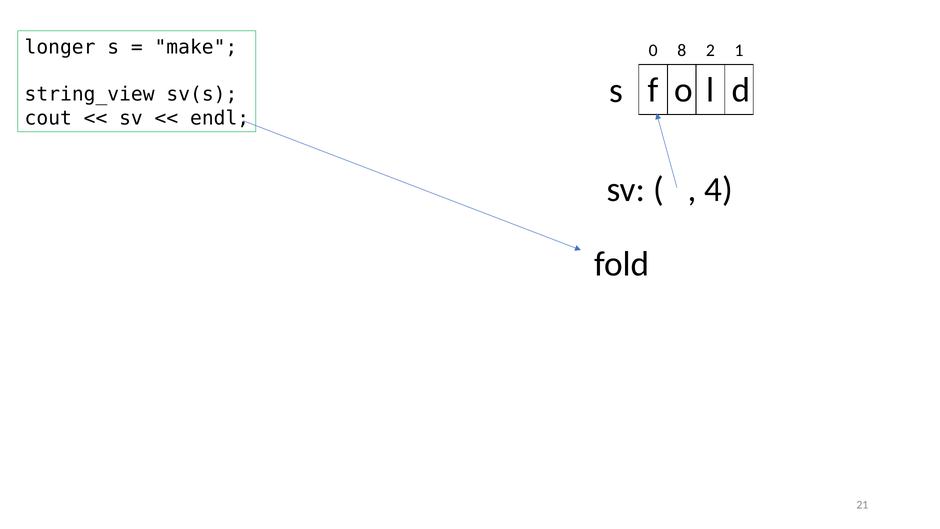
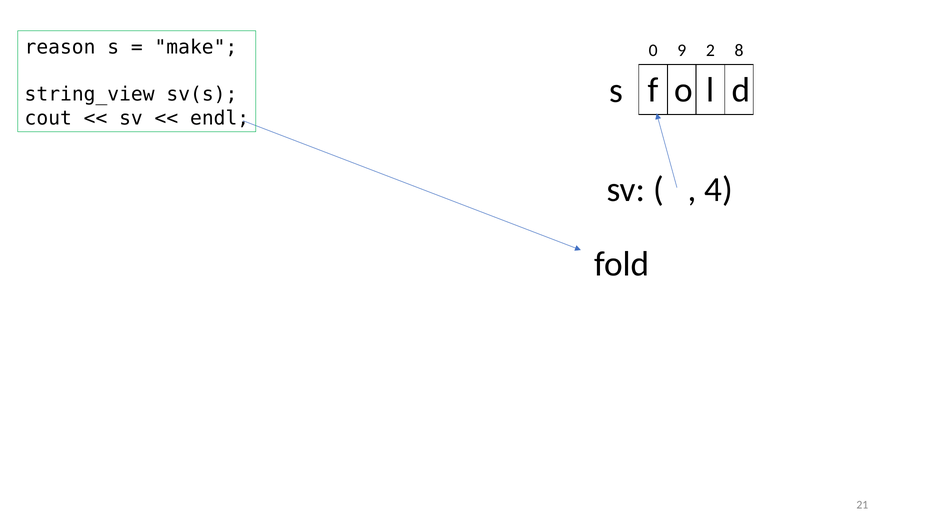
longer: longer -> reason (60, 47)
8: 8 -> 9 (682, 50)
1: 1 -> 8 (739, 50)
